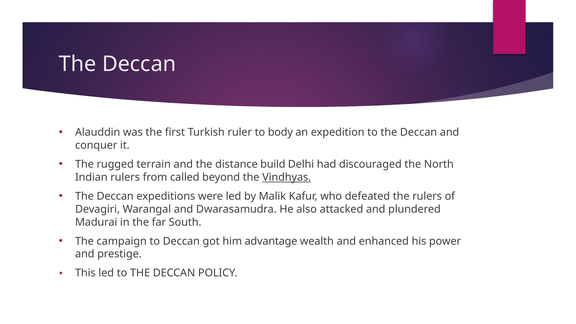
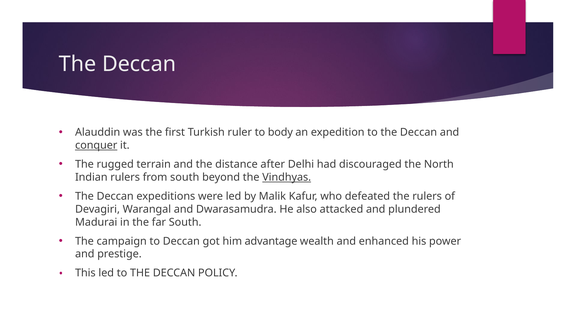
conquer underline: none -> present (96, 145)
build: build -> after (273, 164)
from called: called -> south (185, 177)
